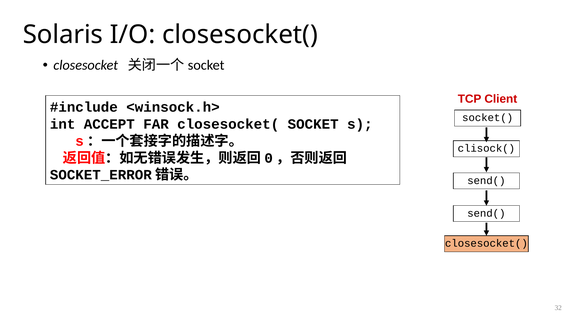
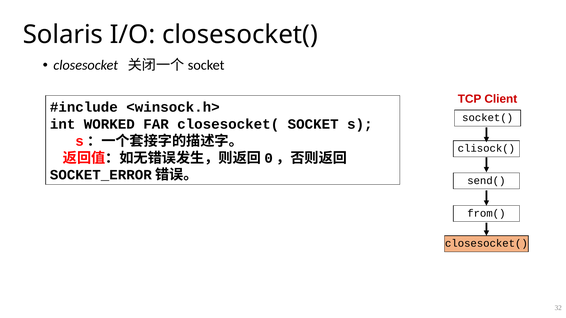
ACCEPT: ACCEPT -> WORKED (109, 124)
send(: send( -> from( (486, 214)
